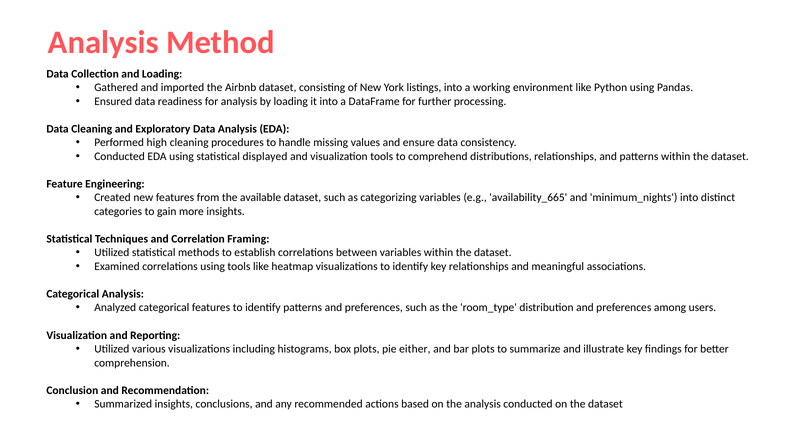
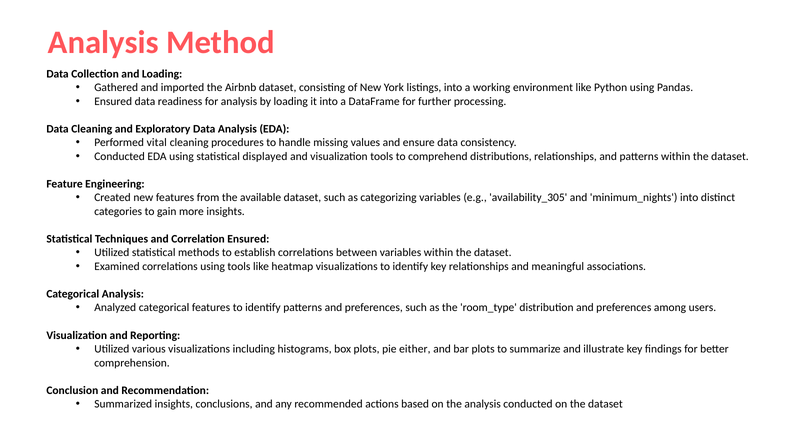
high: high -> vital (157, 143)
availability_665: availability_665 -> availability_305 (528, 198)
Correlation Framing: Framing -> Ensured (248, 239)
